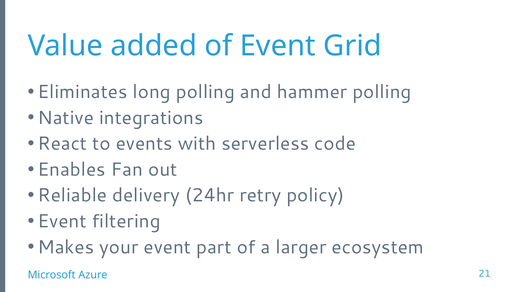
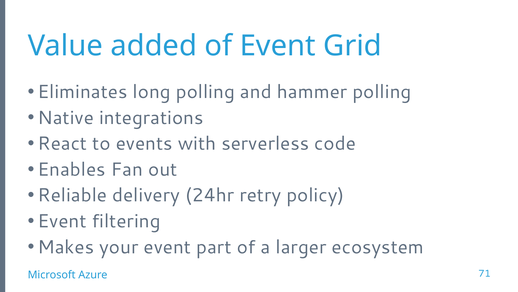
21: 21 -> 71 (485, 273)
